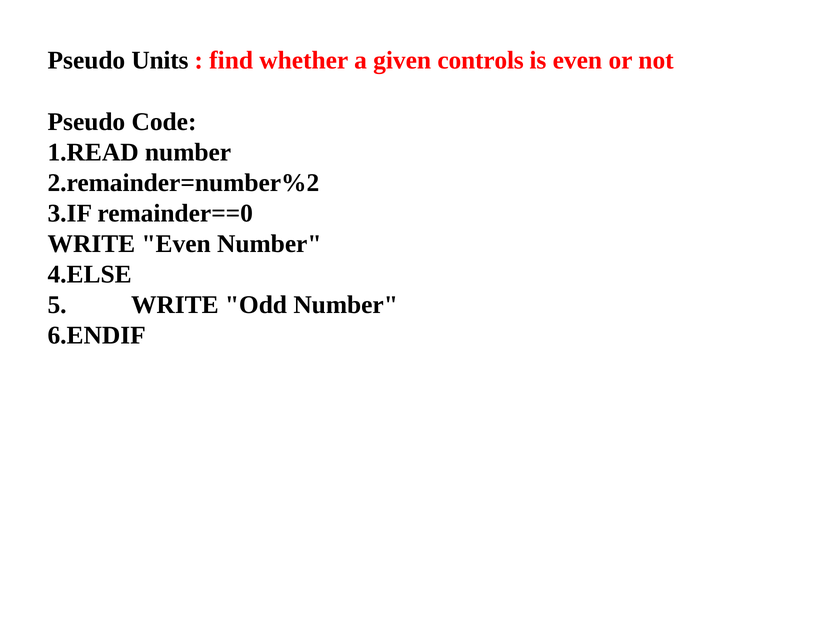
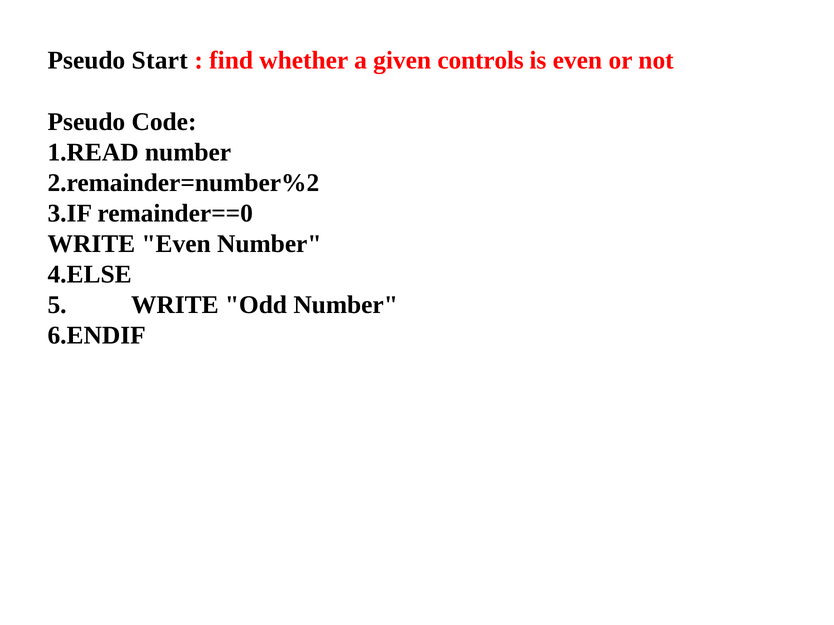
Units: Units -> Start (160, 61)
